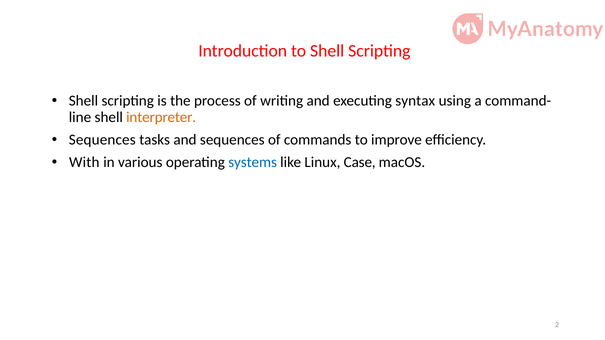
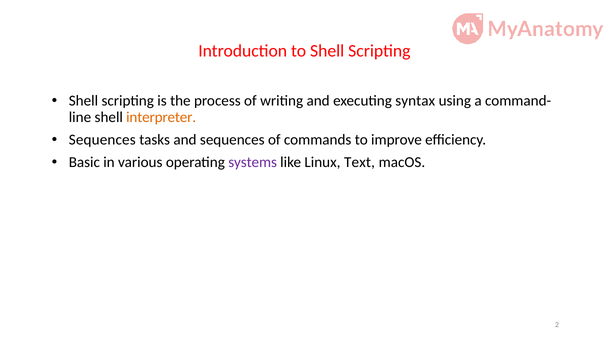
With: With -> Basic (84, 163)
systems colour: blue -> purple (253, 163)
Case: Case -> Text (360, 163)
